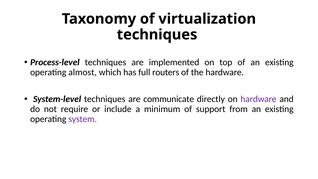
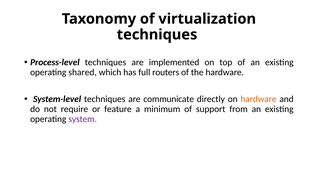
almost: almost -> shared (83, 72)
hardware colour: purple -> orange (259, 99)
include: include -> feature (118, 109)
